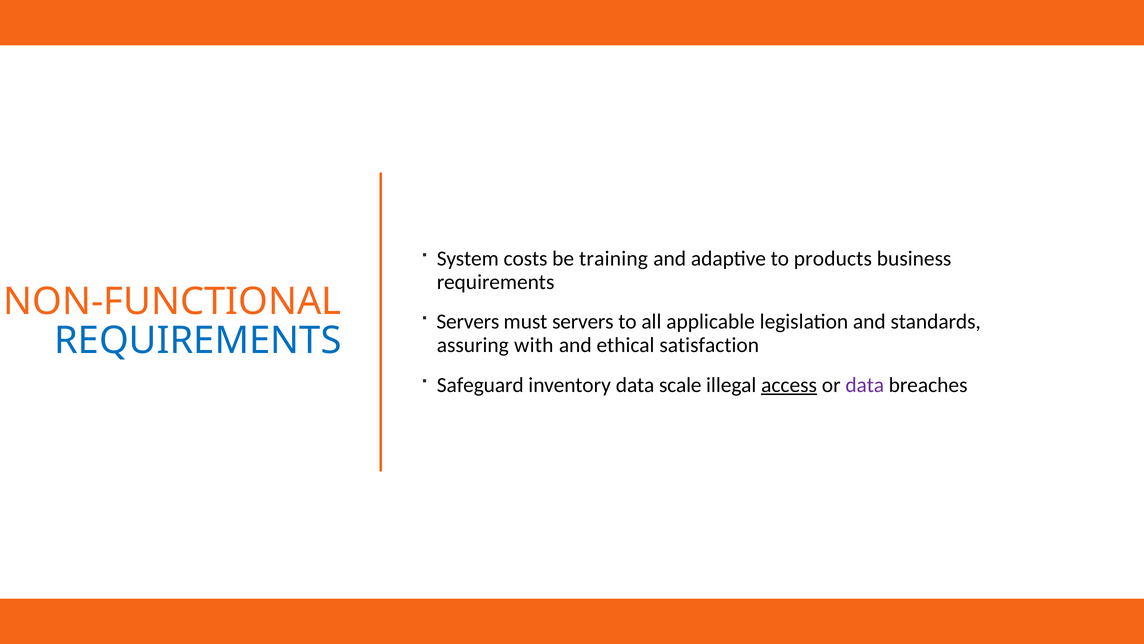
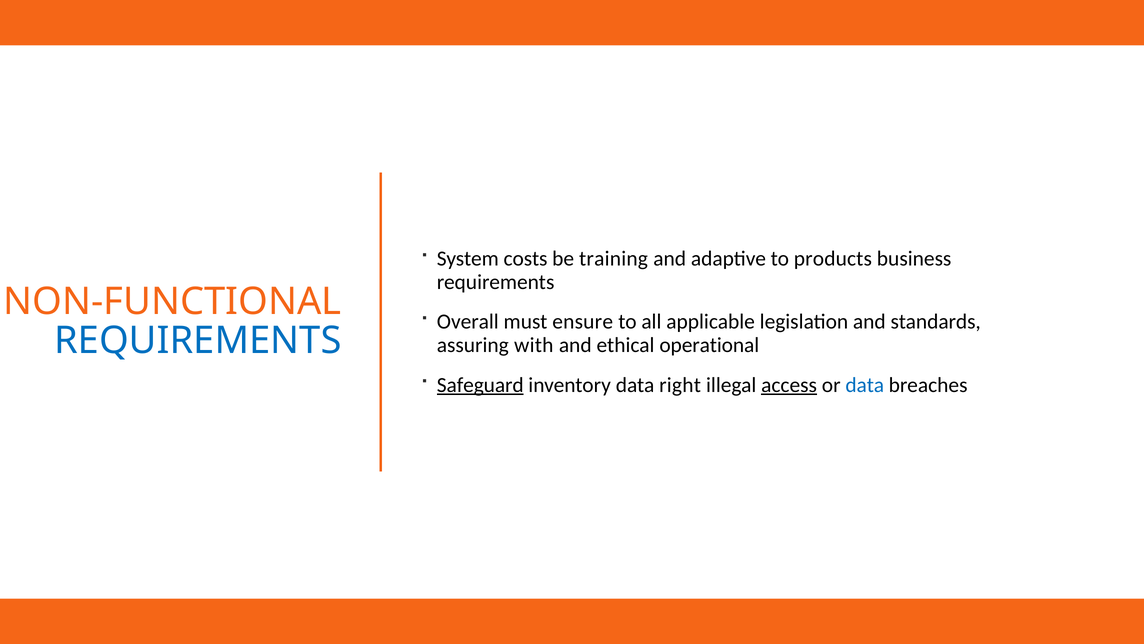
Servers: Servers -> Overall (468, 322)
must servers: servers -> ensure (583, 322)
satisfaction: satisfaction -> operational (709, 345)
Safeguard underline: none -> present (480, 385)
scale: scale -> right (680, 385)
data colour: purple -> blue (865, 385)
